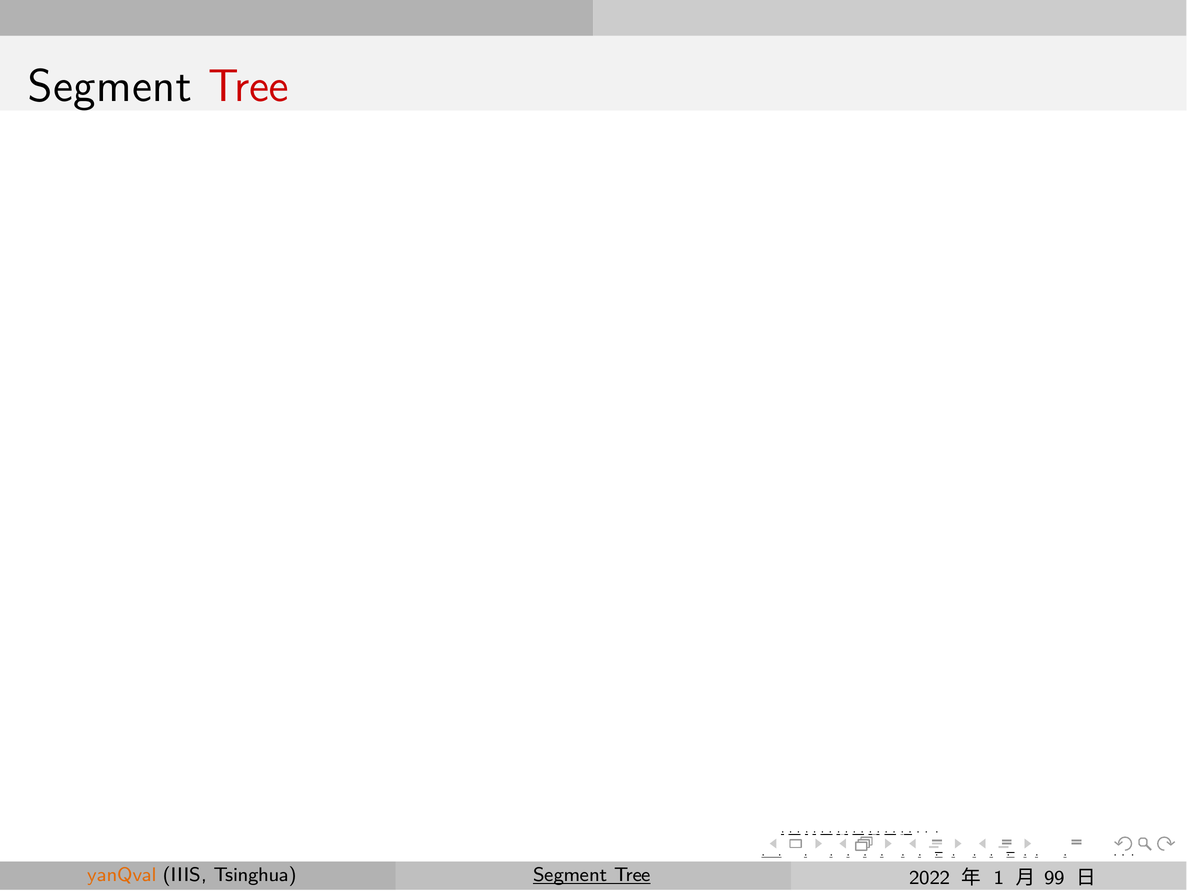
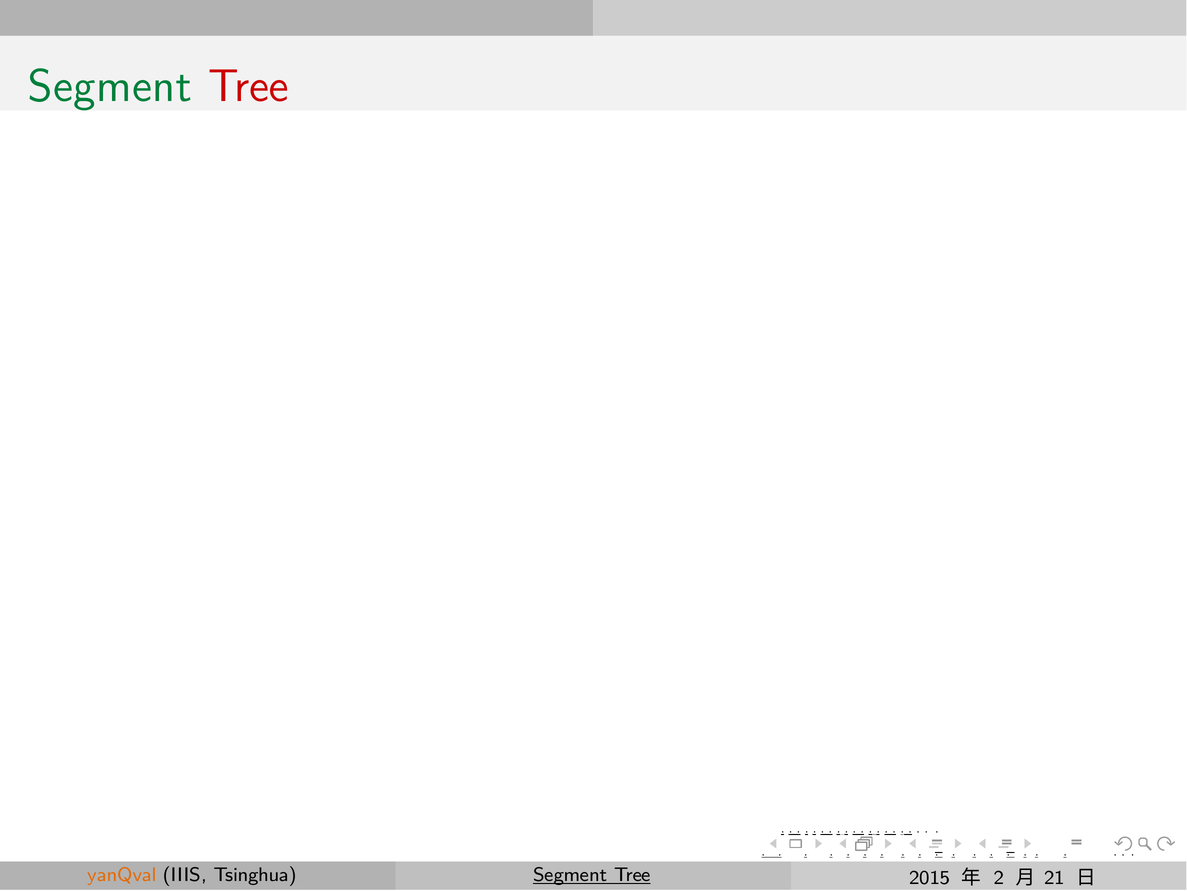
Segment colour: black -> green (110, 86)
2022: 2022 -> 2015 (930, 878)
1: 1 -> 2 (999, 878)
99: 99 -> 21 (1054, 878)
